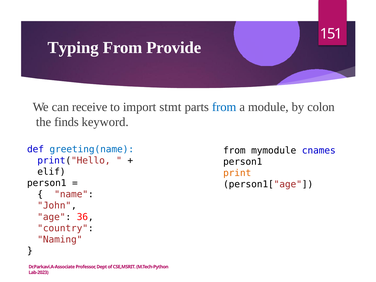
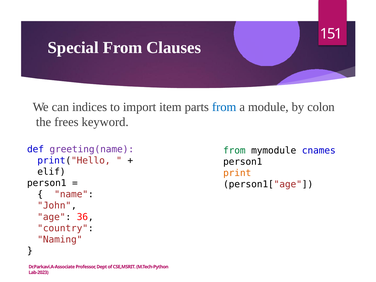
Typing: Typing -> Special (73, 47)
Provide: Provide -> Clauses (174, 47)
receive: receive -> indices (90, 107)
stmt: stmt -> item (170, 107)
finds: finds -> frees (66, 122)
greeting(name colour: blue -> purple (92, 149)
from colour: black -> green (234, 150)
